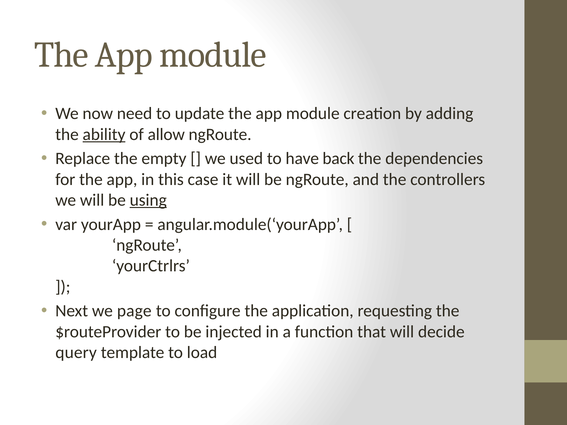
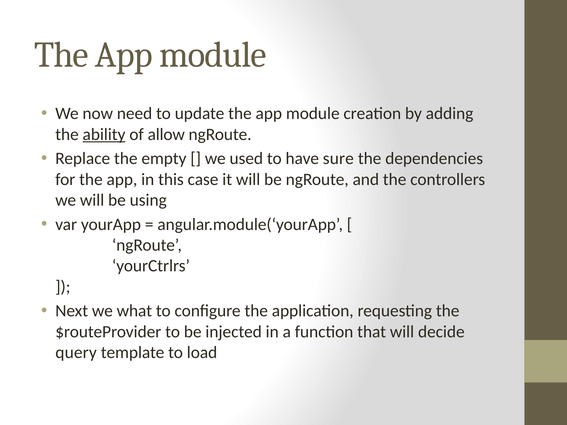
back: back -> sure (338, 159)
using underline: present -> none (148, 200)
page: page -> what (134, 311)
